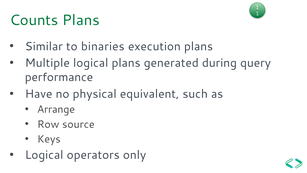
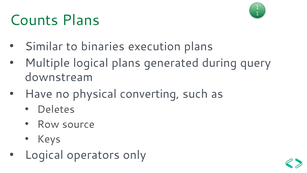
performance: performance -> downstream (59, 77)
equivalent: equivalent -> converting (150, 94)
Arrange: Arrange -> Deletes (56, 109)
